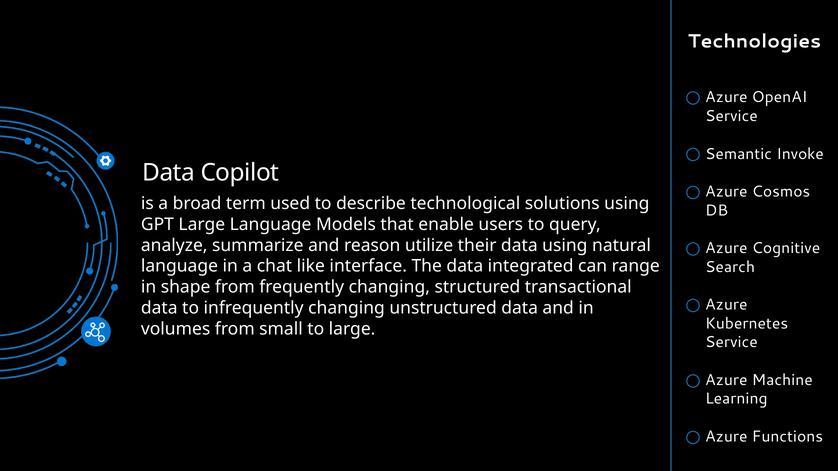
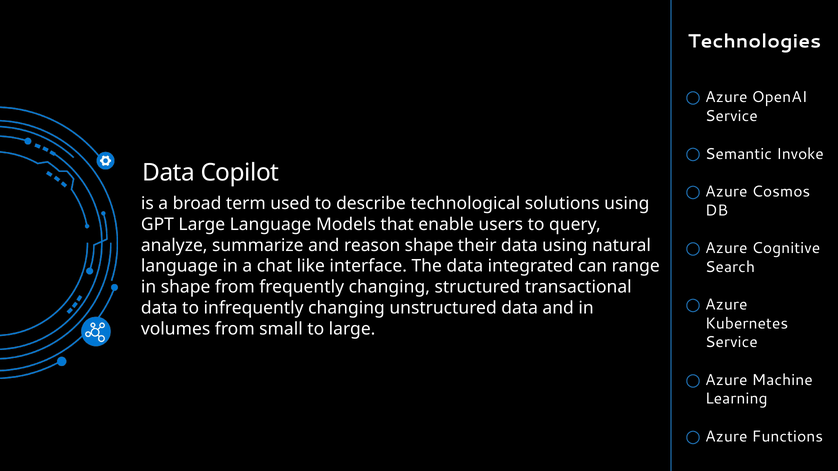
reason utilize: utilize -> shape (429, 245)
